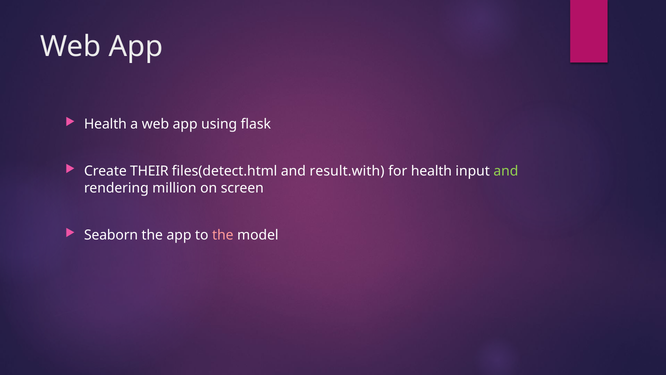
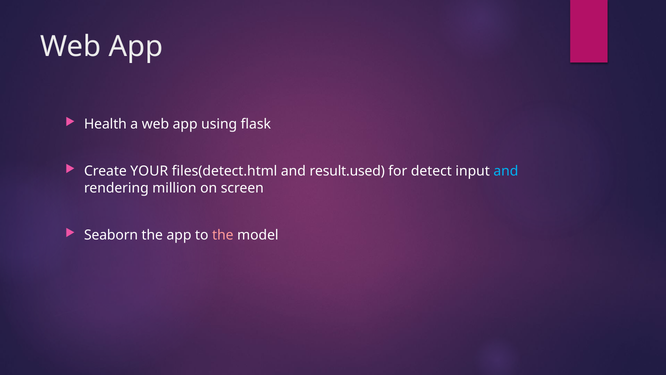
THEIR: THEIR -> YOUR (149, 171)
result.with: result.with -> result.used (347, 171)
for health: health -> detect (431, 171)
and colour: light green -> light blue (506, 171)
